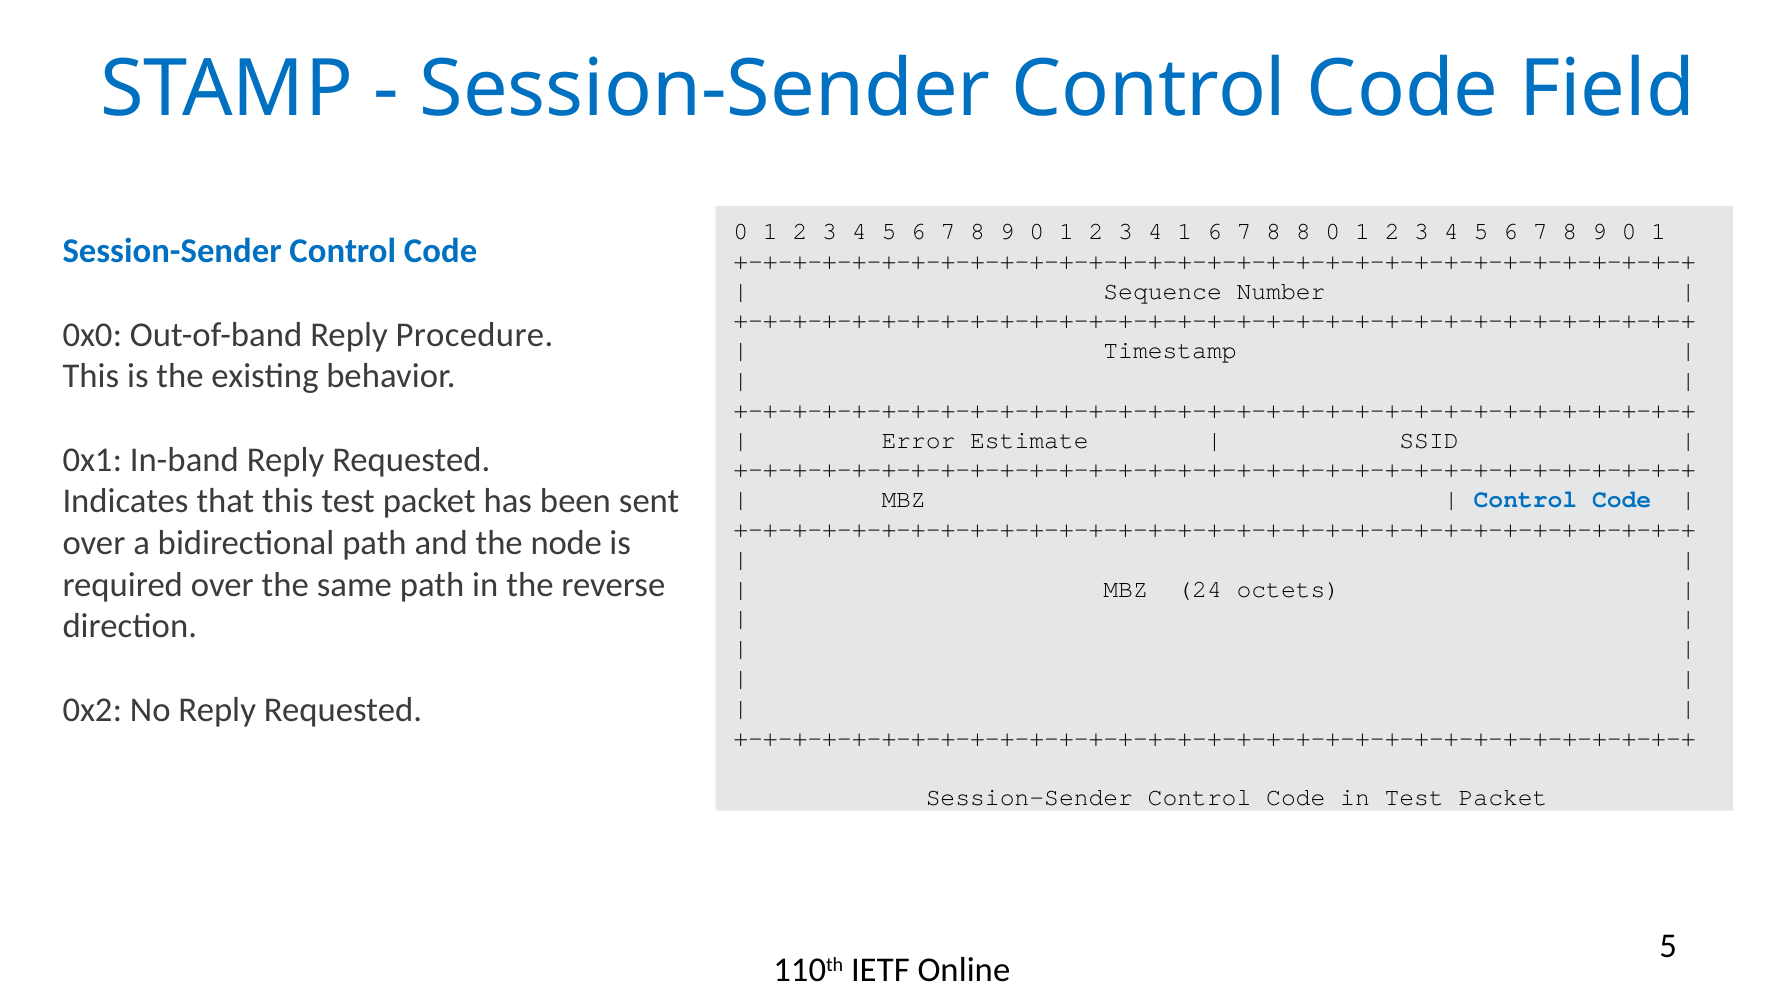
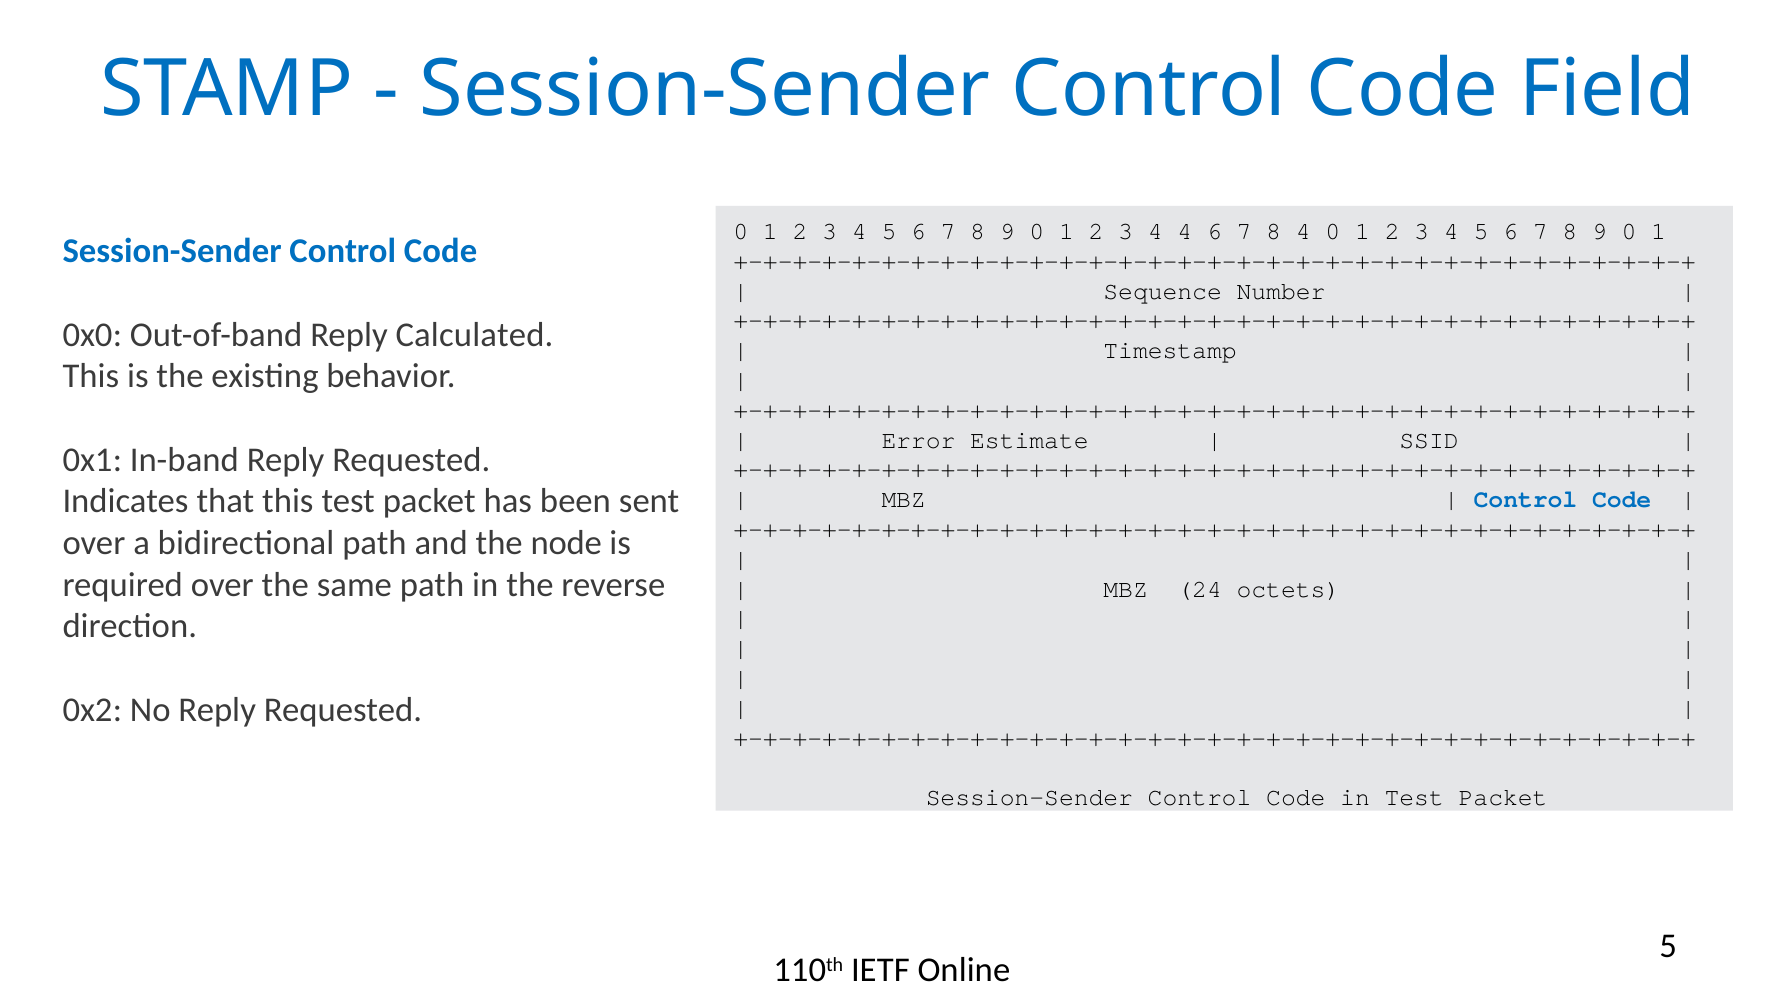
4 1: 1 -> 4 (1185, 231)
8 8: 8 -> 4 (1303, 231)
Procedure: Procedure -> Calculated (474, 335)
